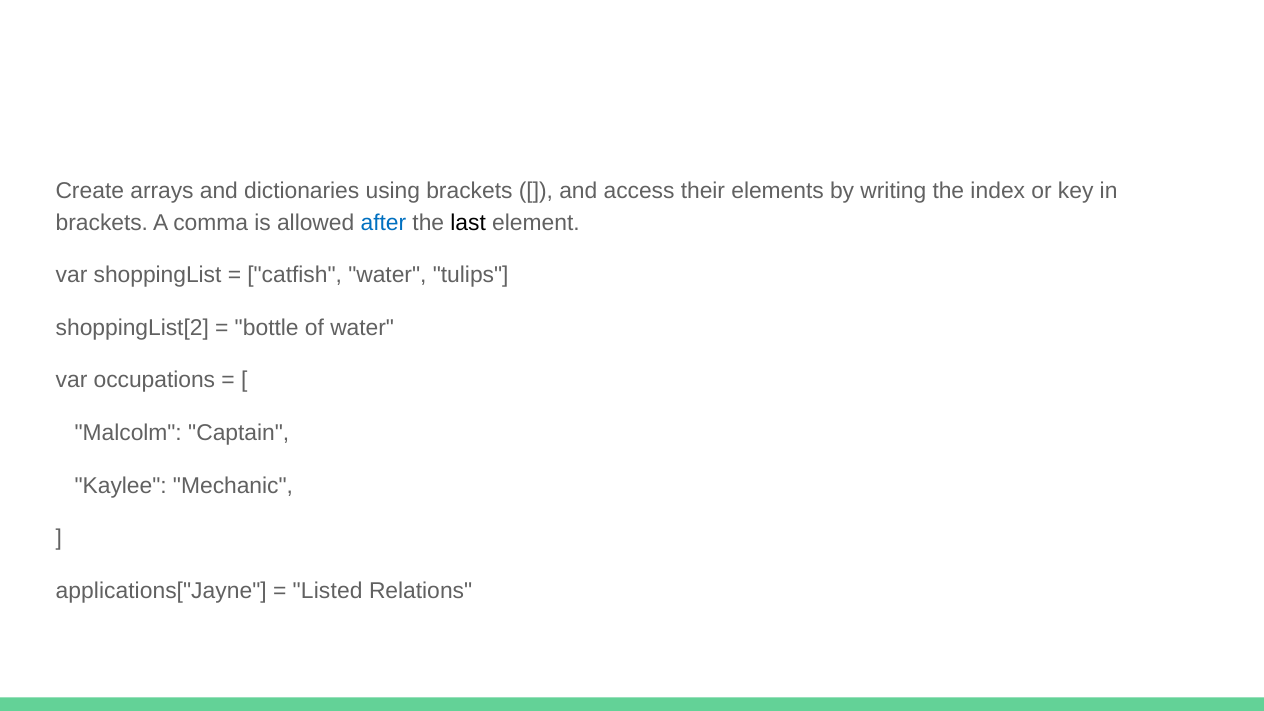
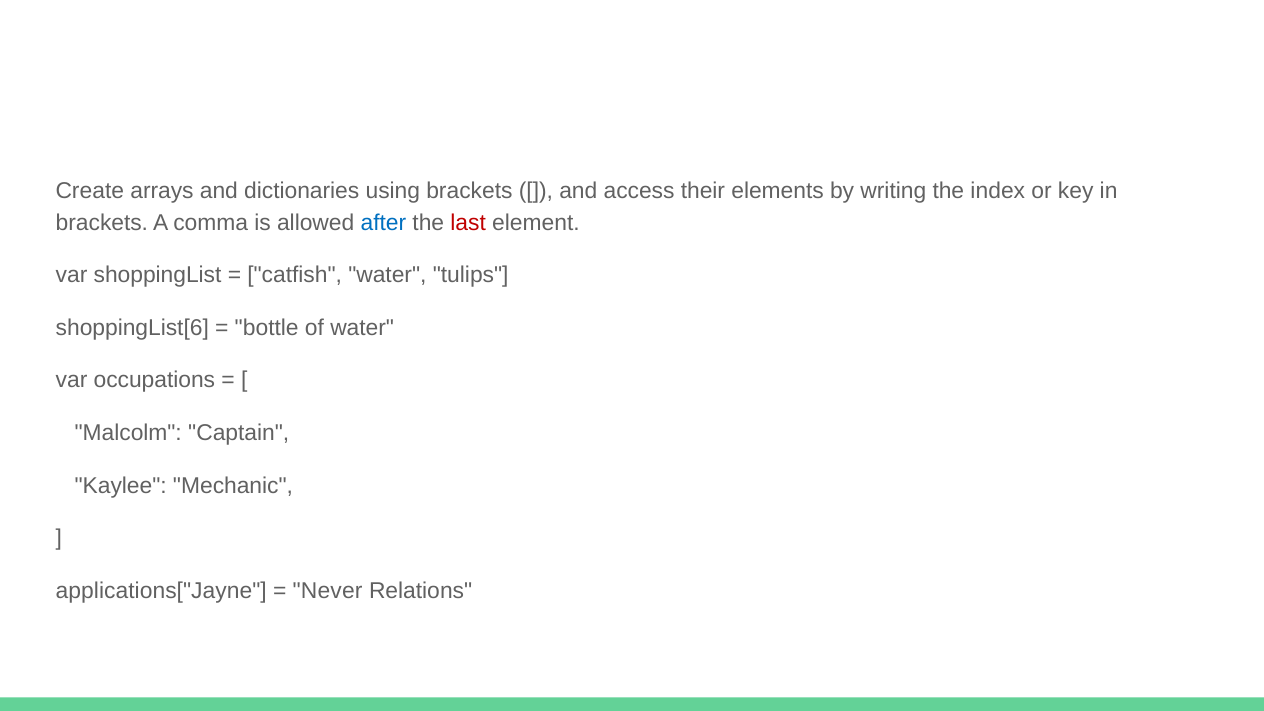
last colour: black -> red (468, 223)
shoppingList[2: shoppingList[2 -> shoppingList[6 (132, 328)
Listed: Listed -> Never (328, 591)
